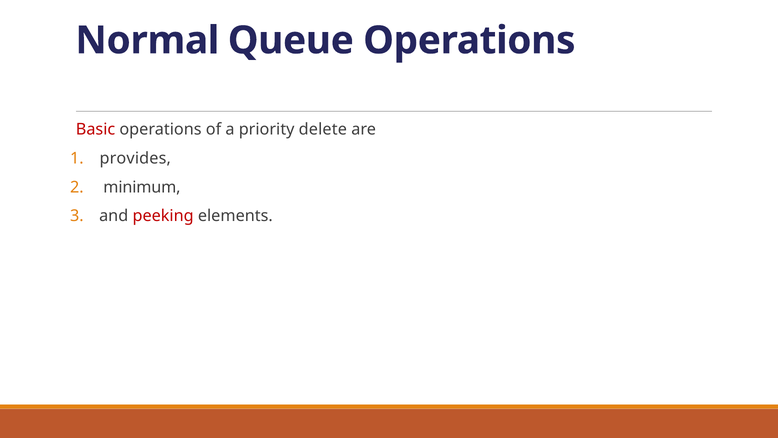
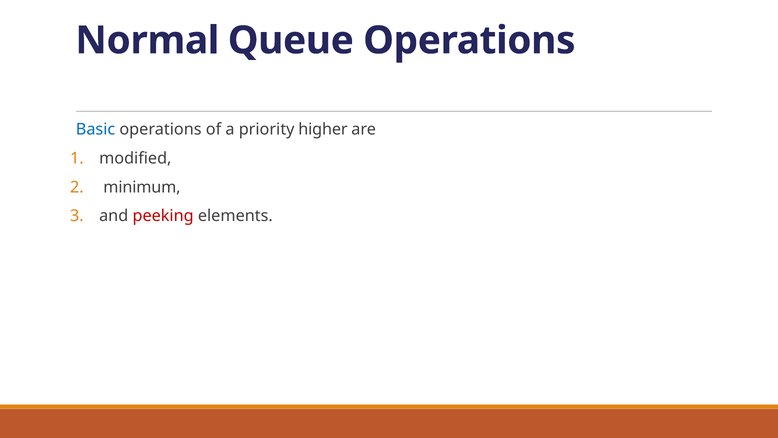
Basic colour: red -> blue (96, 129)
delete: delete -> higher (323, 129)
provides: provides -> modified (135, 158)
